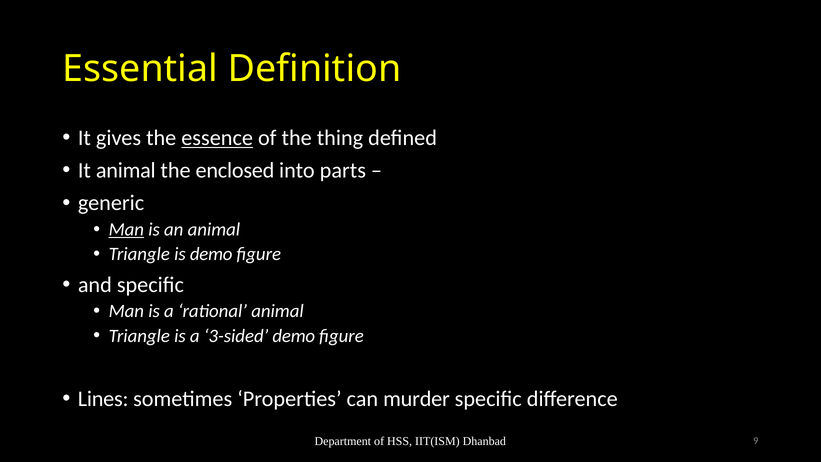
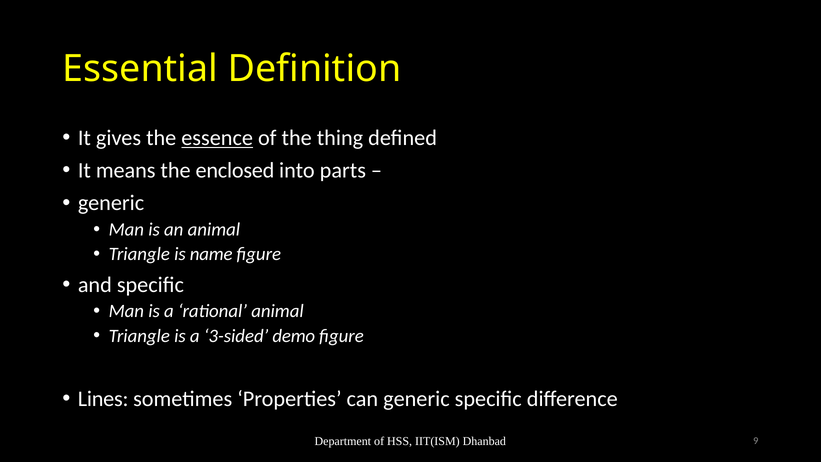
It animal: animal -> means (126, 170)
Man underline: present -> none (126, 229)
is demo: demo -> name (211, 254)
can murder: murder -> generic (416, 399)
